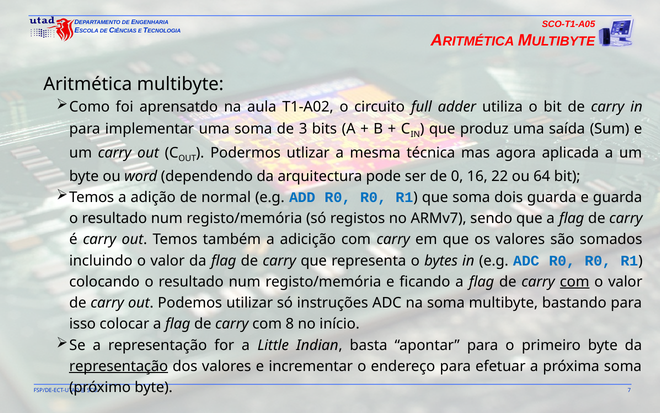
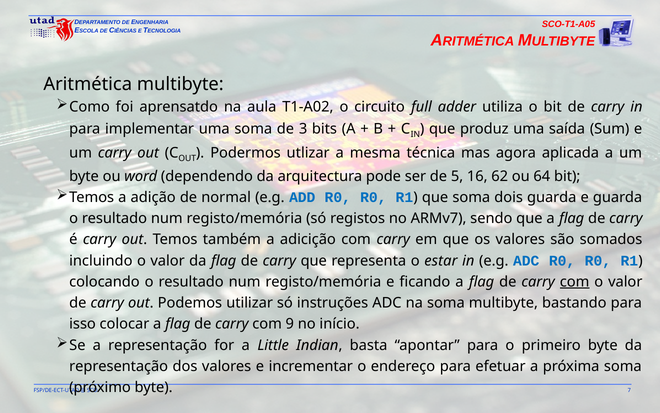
0: 0 -> 5 (457, 176)
22: 22 -> 62 (500, 176)
bytes: bytes -> estar (441, 260)
8: 8 -> 9 (290, 324)
representação underline: present -> none (119, 366)
